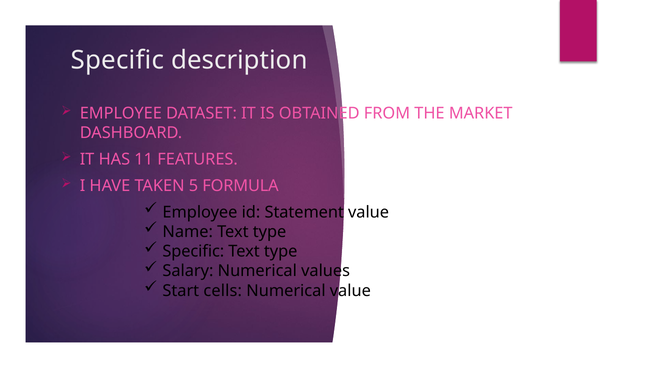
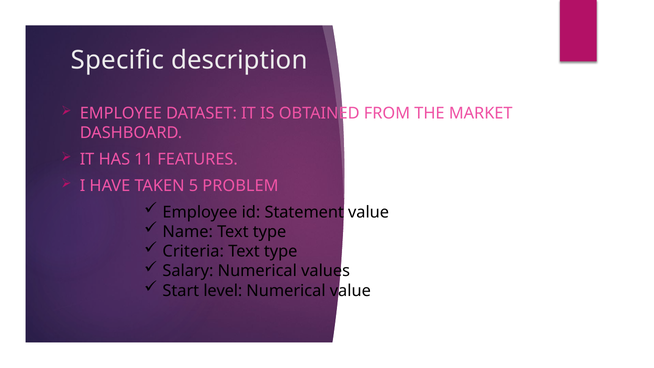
FORMULA: FORMULA -> PROBLEM (240, 186)
Specific: Specific -> Criteria (193, 251)
cells: cells -> level (223, 291)
